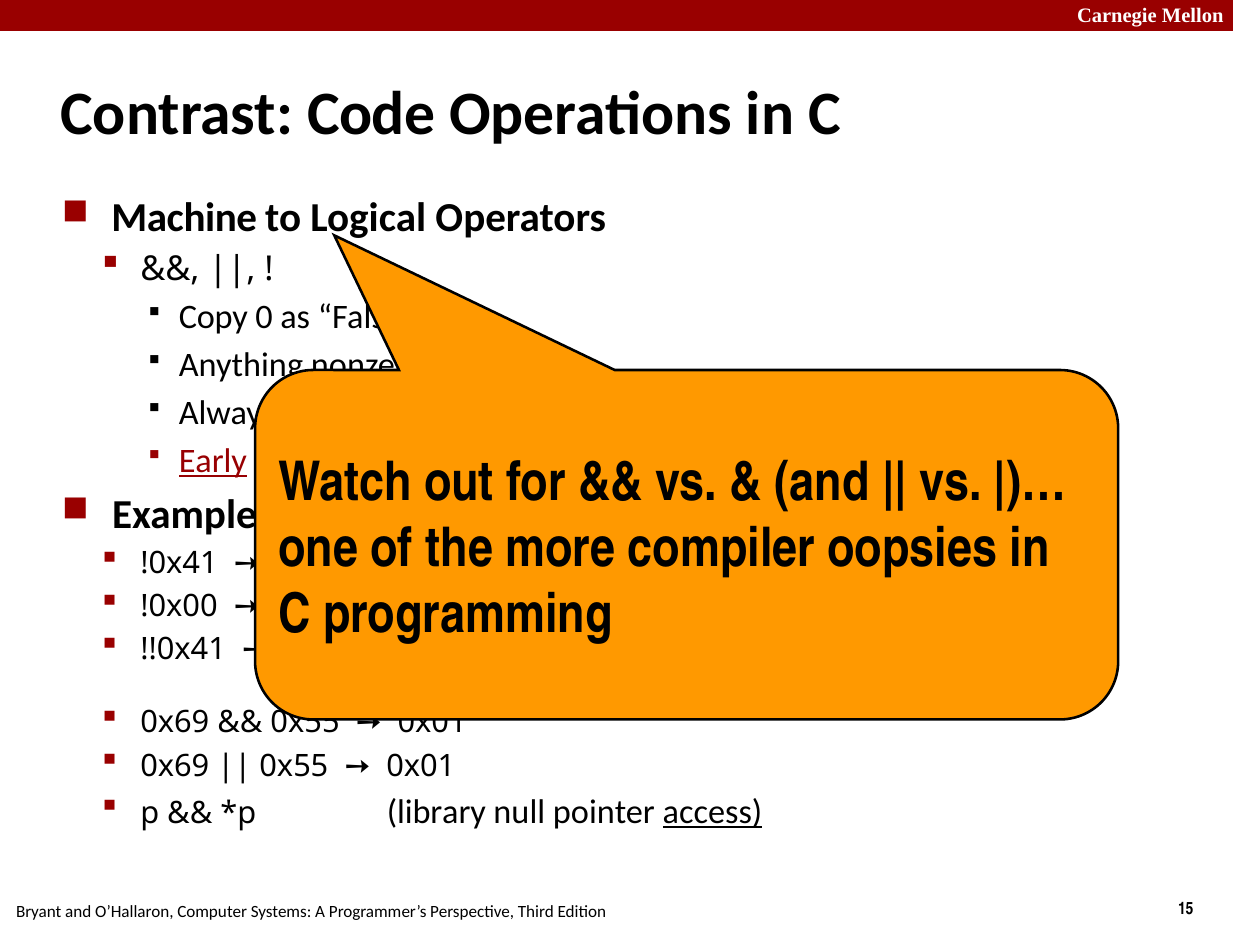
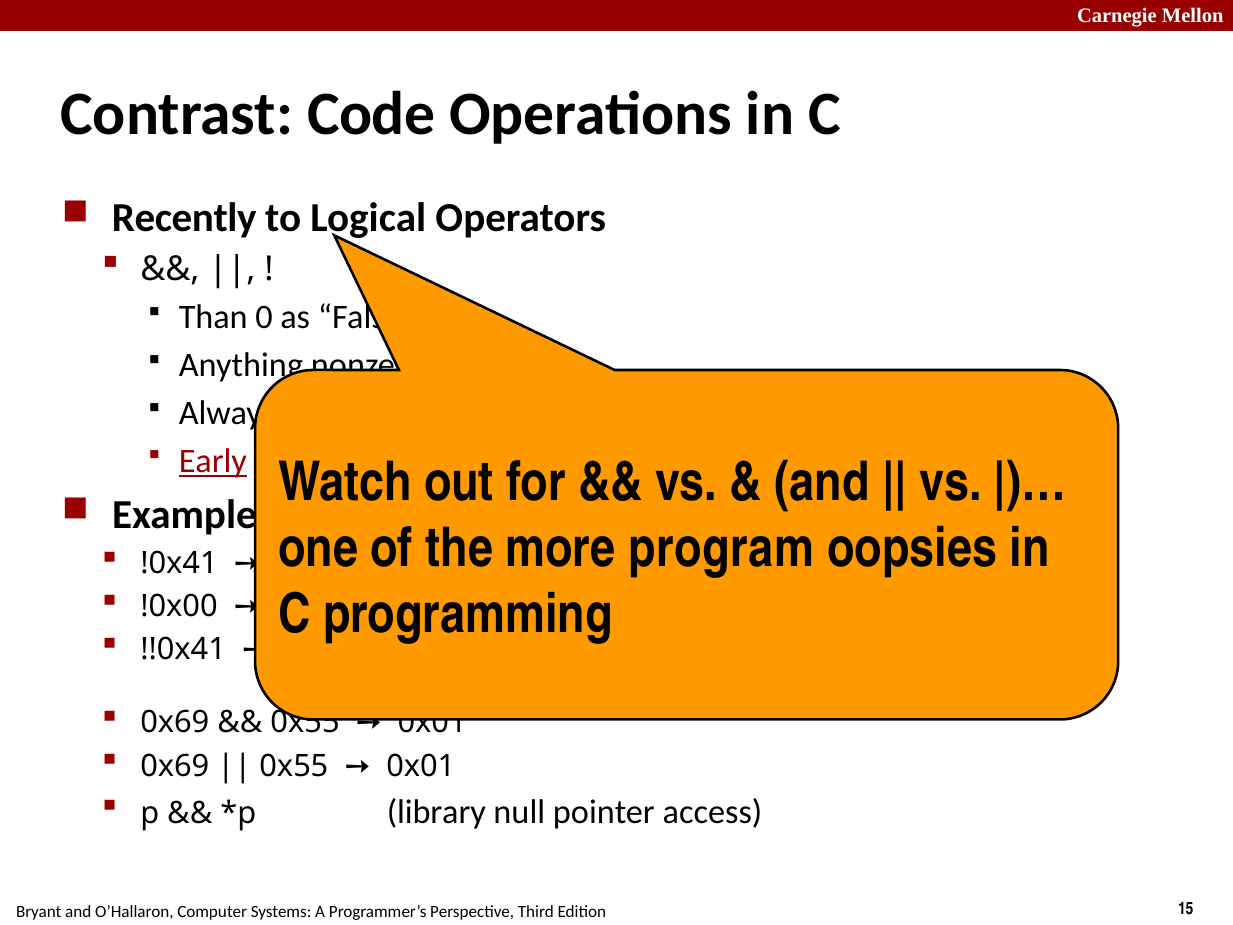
Machine: Machine -> Recently (184, 217)
Copy: Copy -> Than (213, 317)
compiler: compiler -> program (721, 548)
access underline: present -> none (712, 812)
